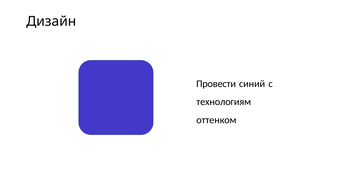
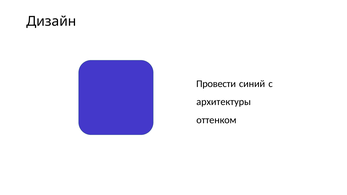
технологиям: технологиям -> архитектуры (224, 102)
